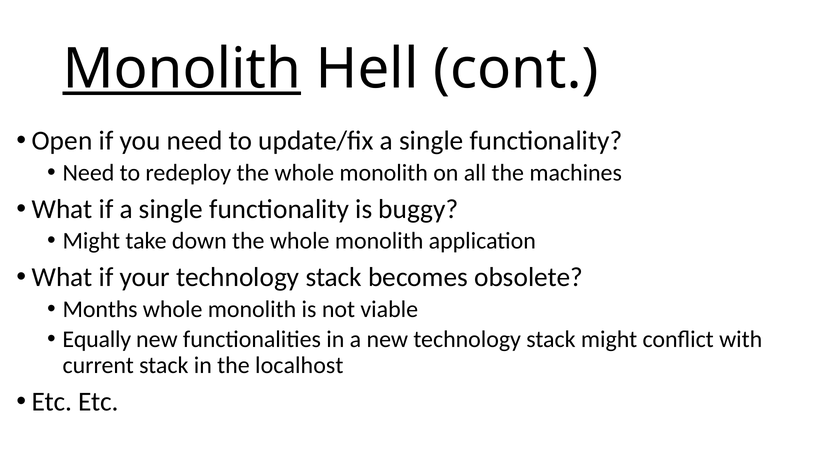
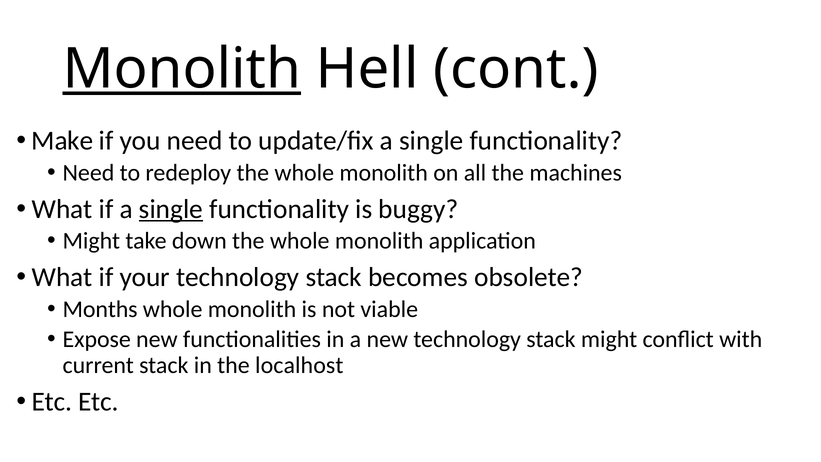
Open: Open -> Make (62, 141)
single underline: none -> present (171, 209)
Equally: Equally -> Expose (97, 339)
